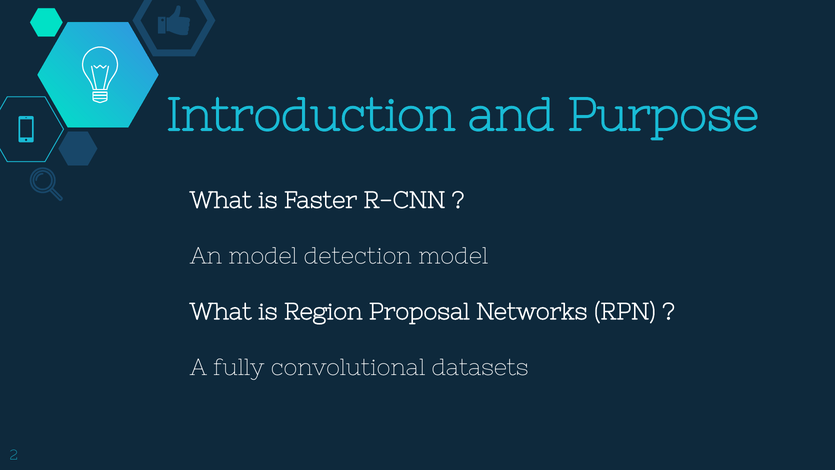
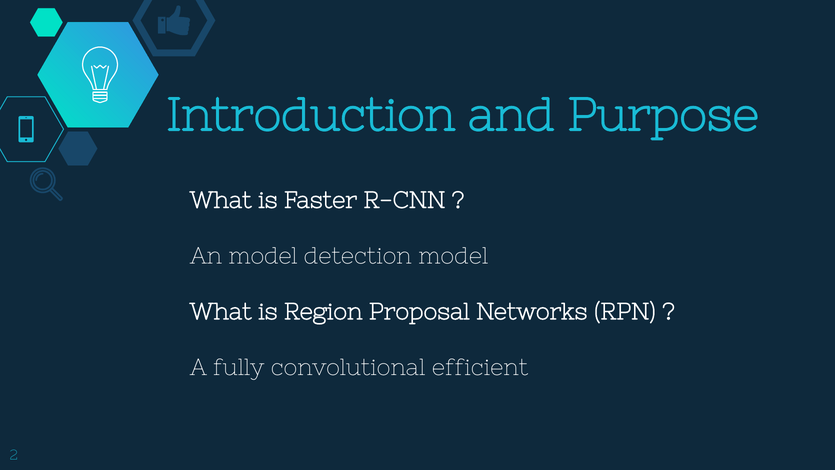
datasets: datasets -> efficient (480, 367)
